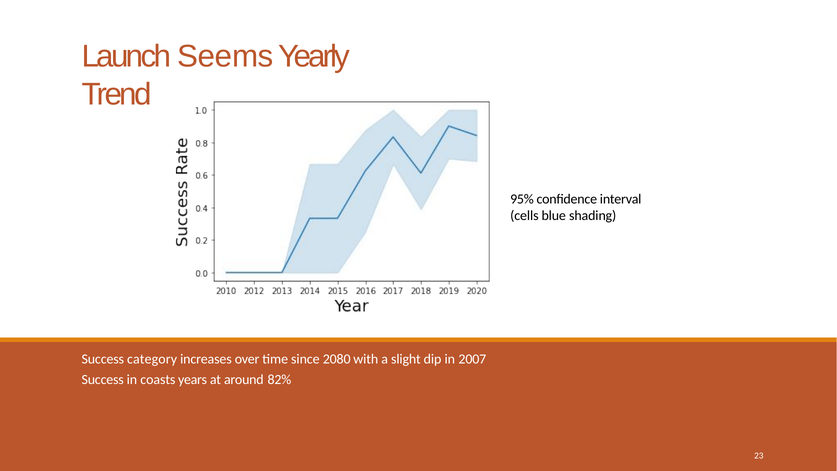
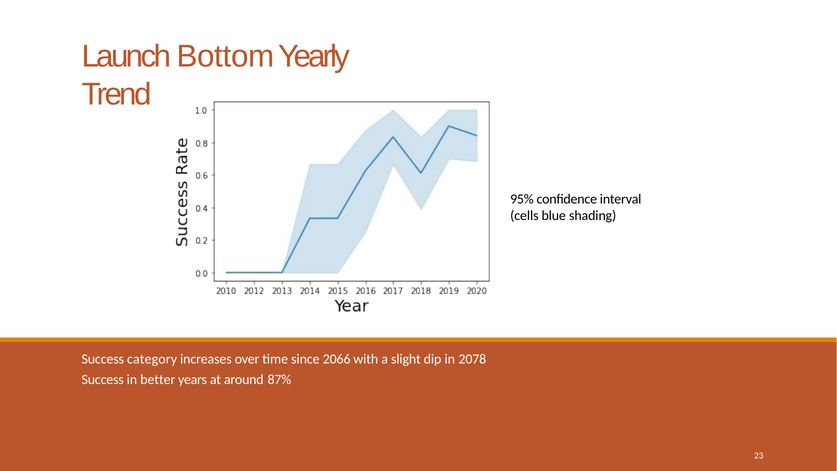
Seems: Seems -> Bottom (225, 56)
2080: 2080 -> 2066 (337, 359)
2007: 2007 -> 2078 (472, 359)
coasts: coasts -> better (158, 379)
82%: 82% -> 87% (279, 379)
